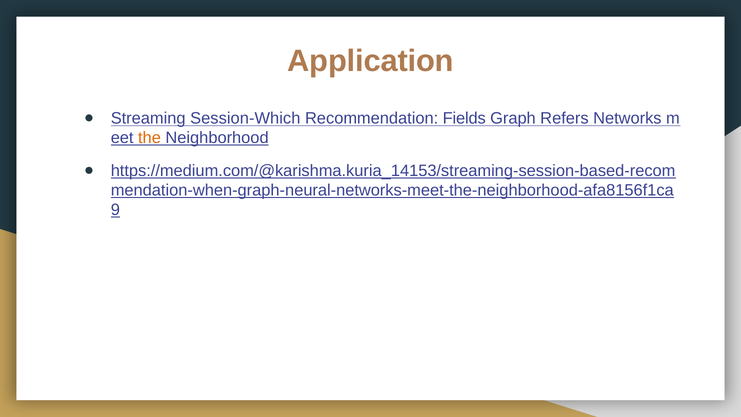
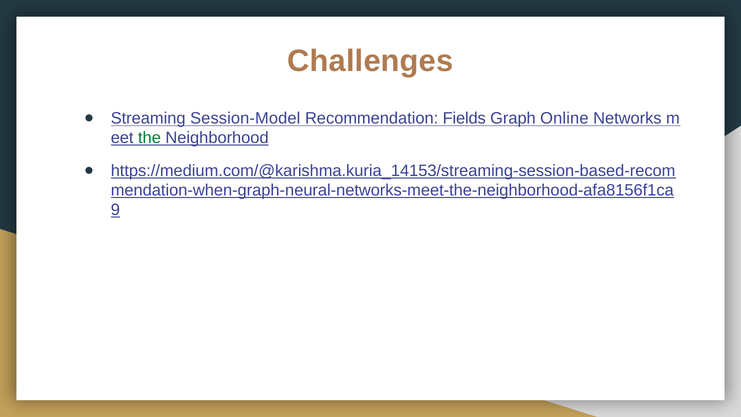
Application: Application -> Challenges (370, 61)
Session-Which: Session-Which -> Session-Model (245, 118)
Refers: Refers -> Online (564, 118)
the colour: orange -> green (149, 138)
